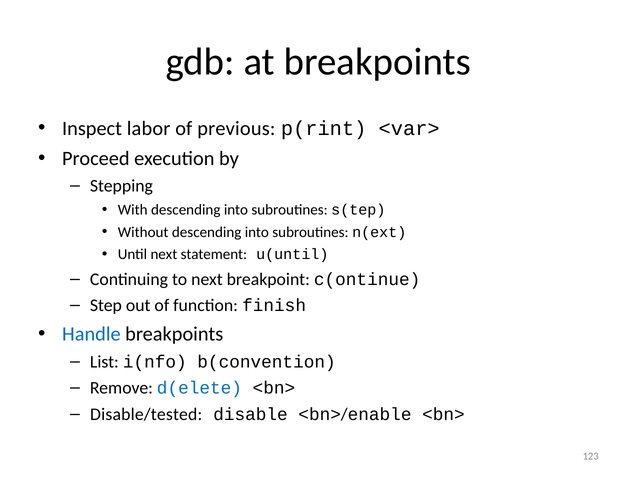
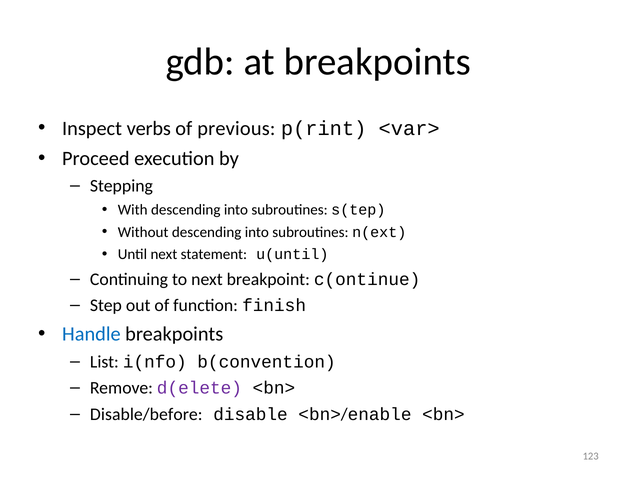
labor: labor -> verbs (149, 128)
d(elete colour: blue -> purple (199, 388)
Disable/tested: Disable/tested -> Disable/before (146, 414)
